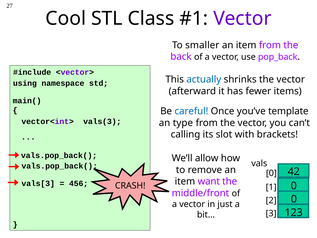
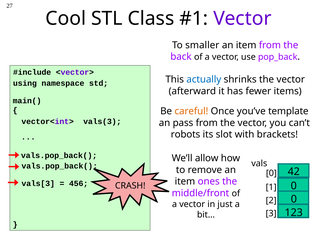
careful colour: blue -> orange (191, 111)
type: type -> pass (183, 123)
calling: calling -> robots (186, 134)
want: want -> ones (209, 181)
